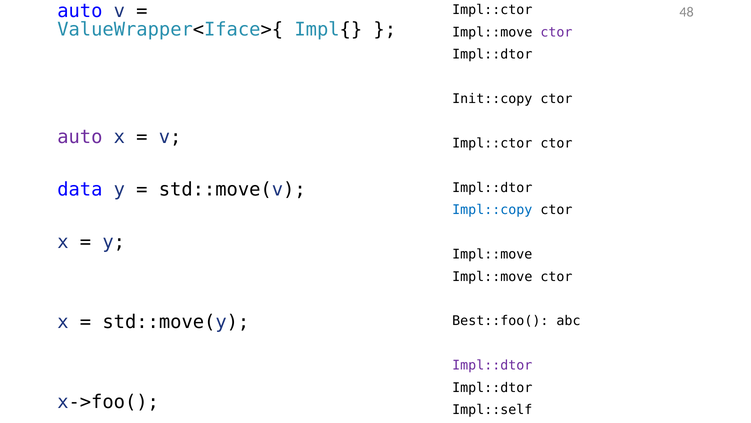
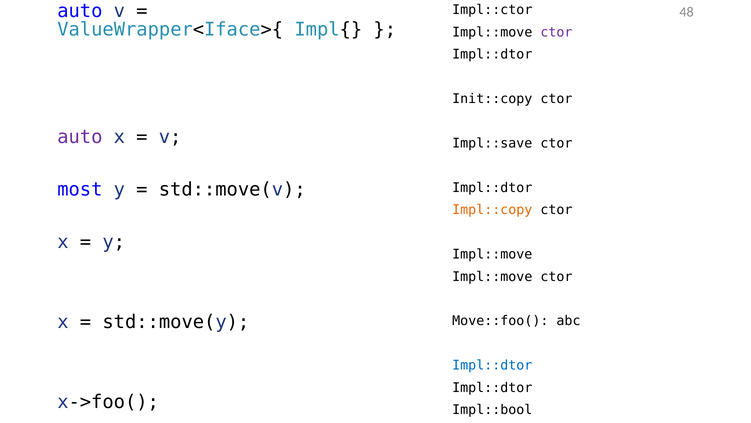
Impl::ctor: Impl::ctor -> Impl::save (492, 143)
data: data -> most (80, 189)
Impl::copy colour: blue -> orange (492, 210)
Best::foo(: Best::foo( -> Move::foo( (500, 321)
Impl::dtor colour: purple -> blue (492, 365)
Impl::self: Impl::self -> Impl::bool (492, 409)
